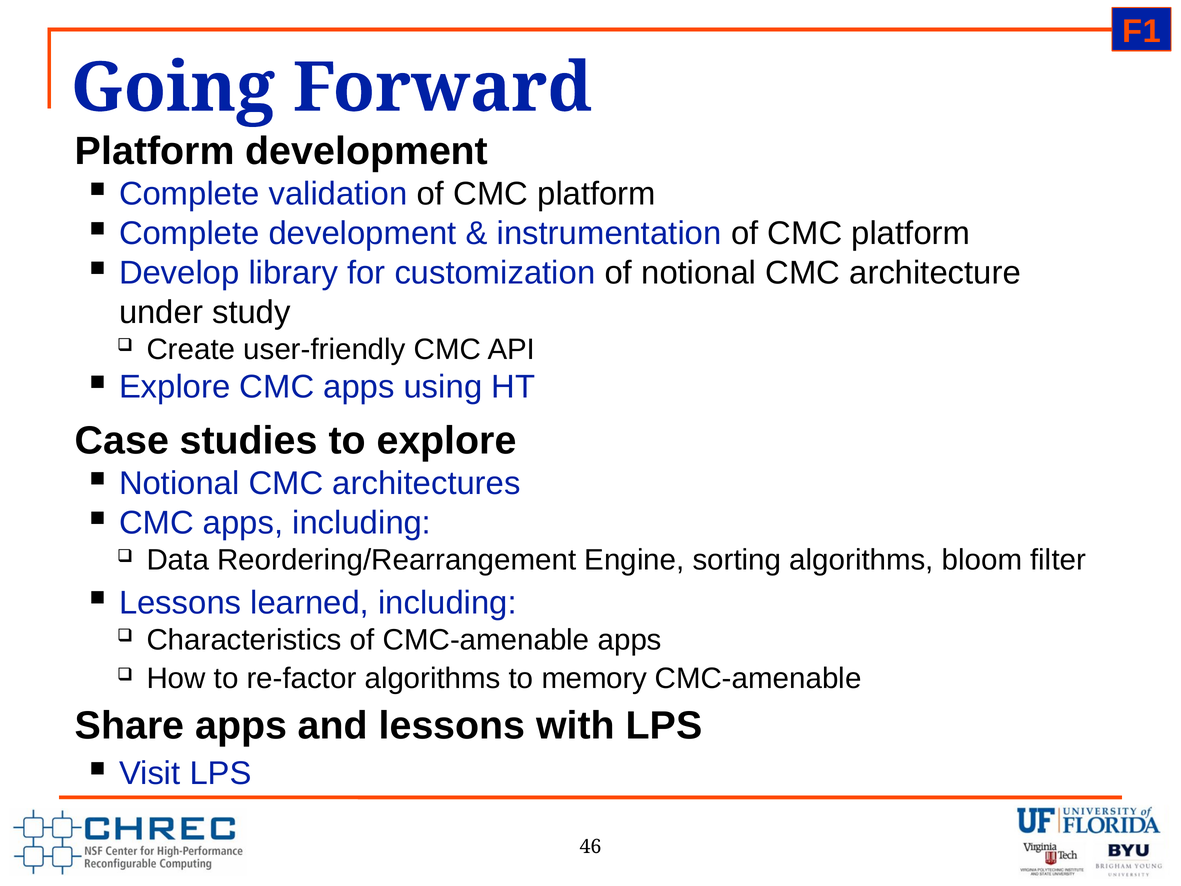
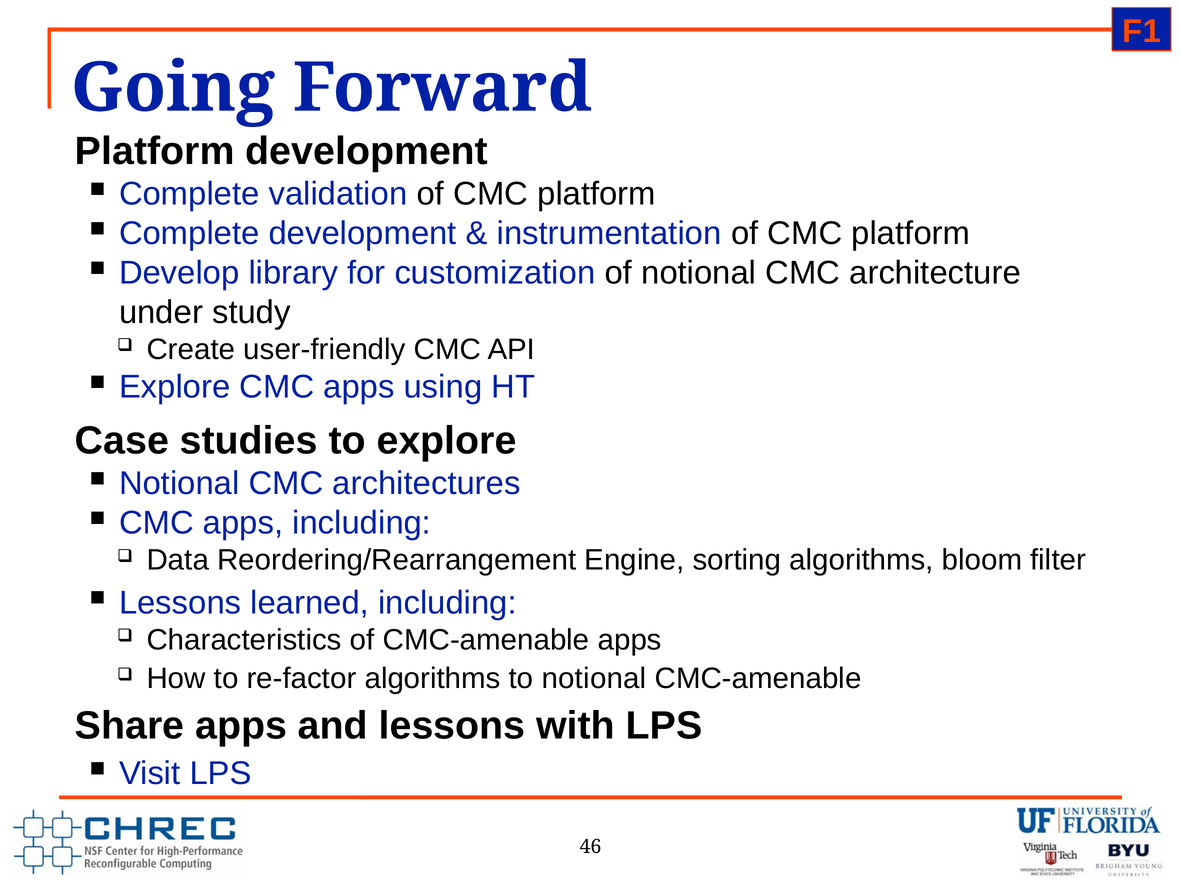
to memory: memory -> notional (594, 678)
